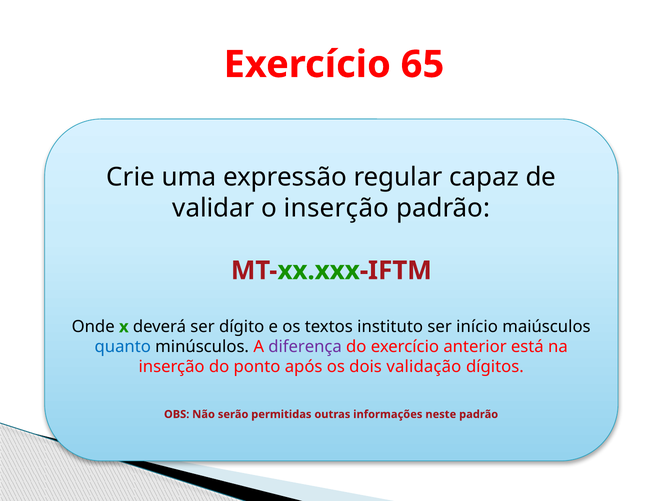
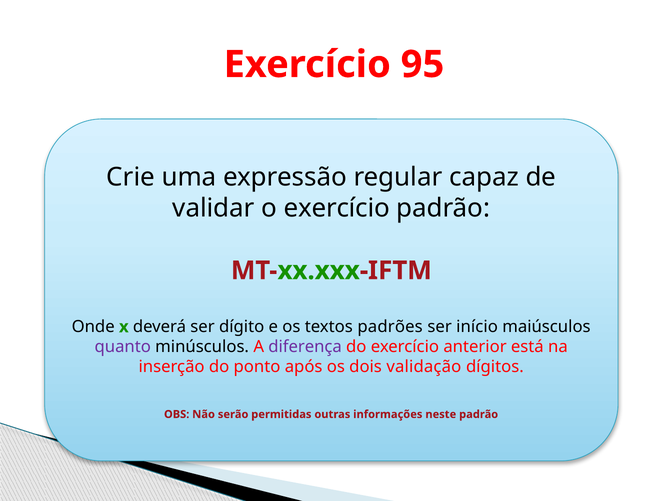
65: 65 -> 95 (422, 64)
o inserção: inserção -> exercício (337, 208)
instituto: instituto -> padrões (390, 327)
quanto colour: blue -> purple (123, 347)
